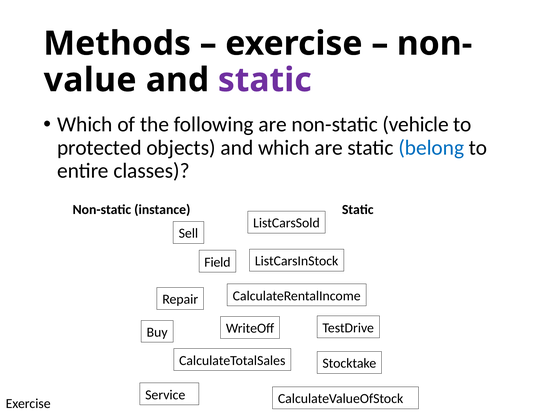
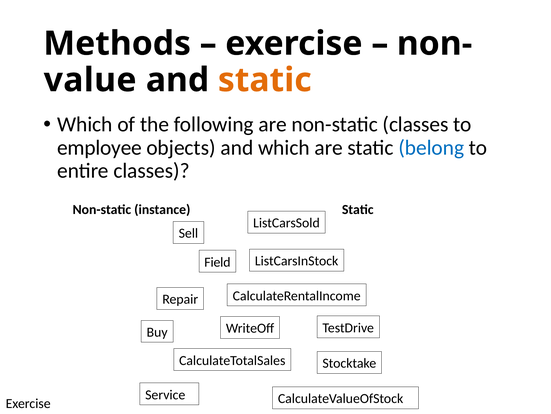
static colour: purple -> orange (265, 80)
non-static vehicle: vehicle -> classes (416, 124)
protected: protected -> employee (99, 147)
